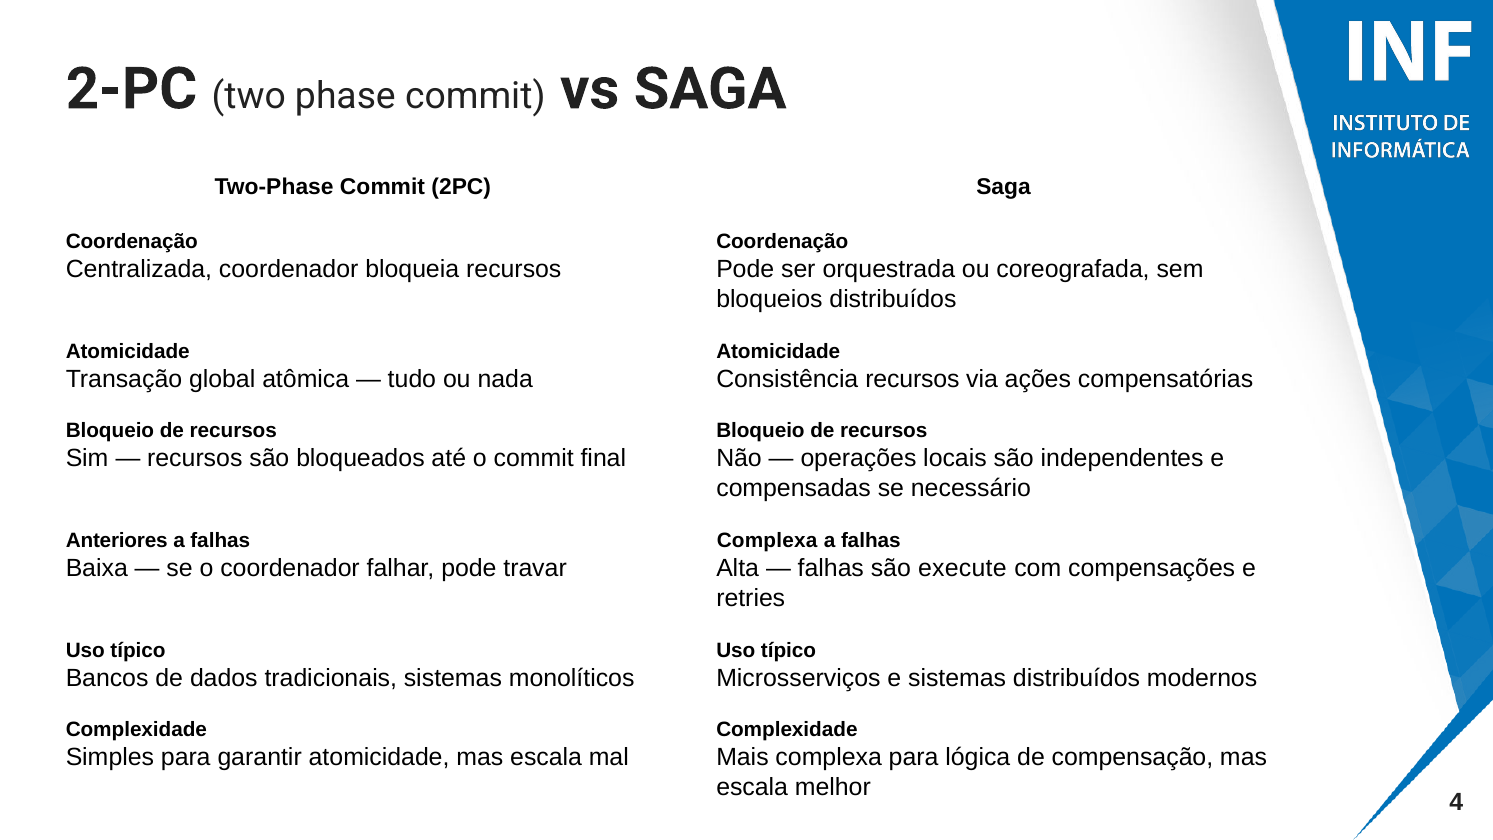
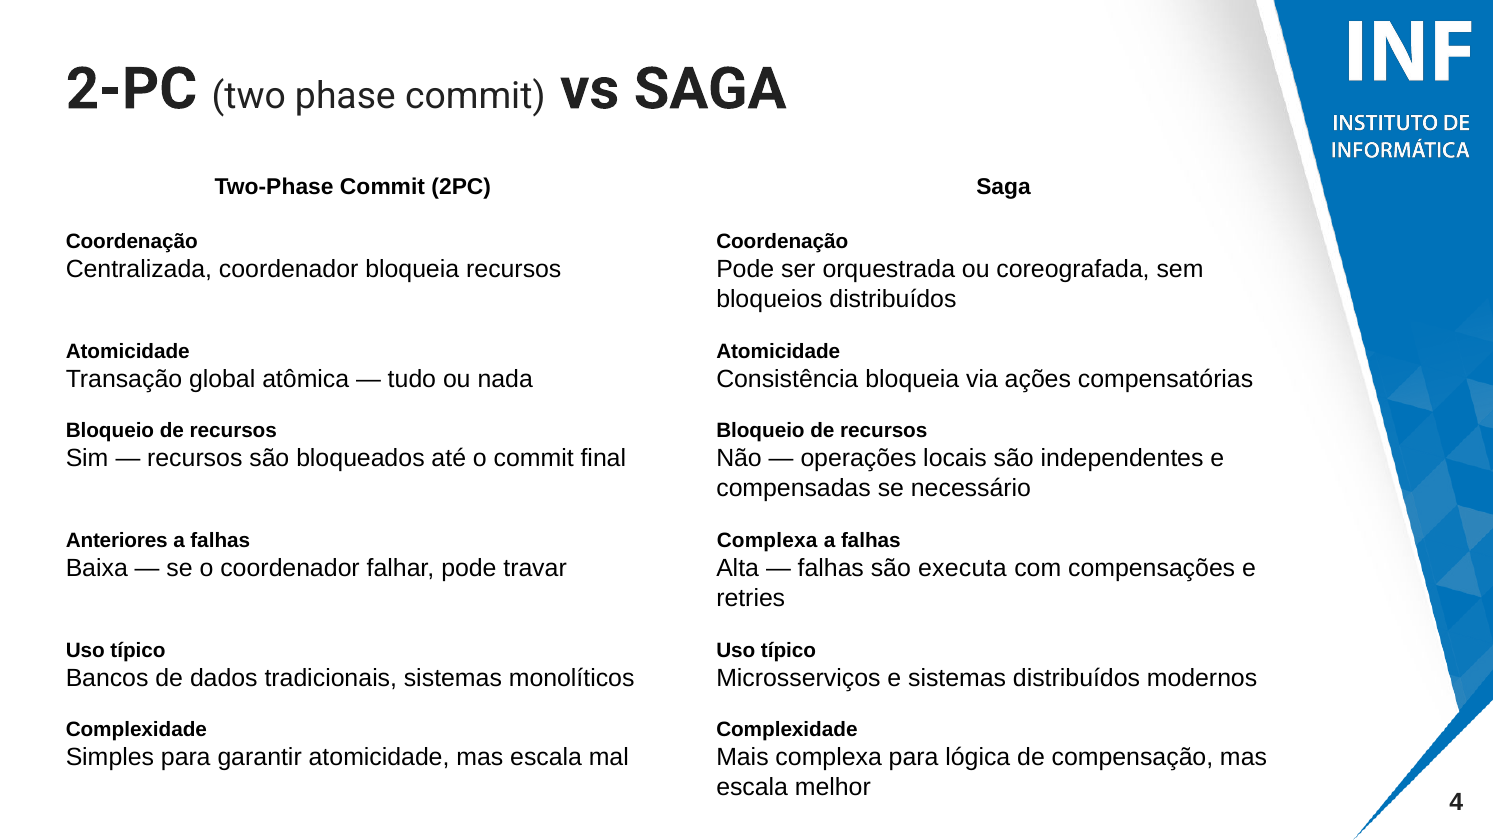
Consistência recursos: recursos -> bloqueia (912, 379)
execute: execute -> executa (962, 568)
